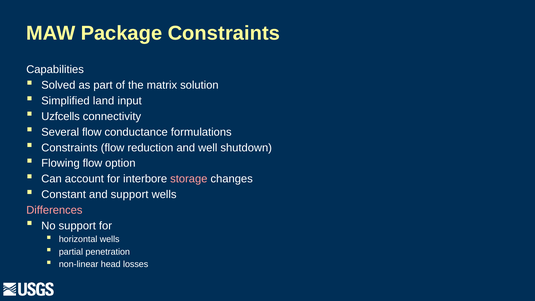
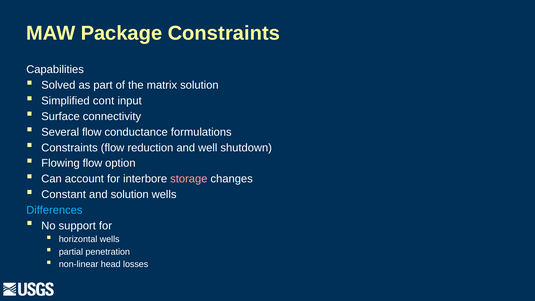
land: land -> cont (104, 101)
Uzfcells: Uzfcells -> Surface (61, 116)
and support: support -> solution (130, 194)
Differences colour: pink -> light blue (54, 210)
